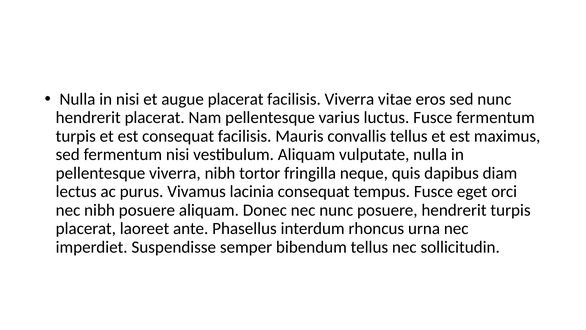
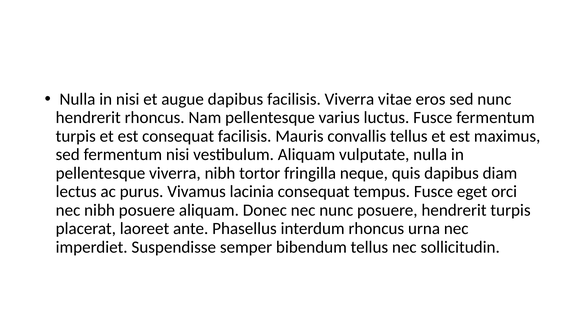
augue placerat: placerat -> dapibus (235, 99)
hendrerit placerat: placerat -> rhoncus (155, 118)
